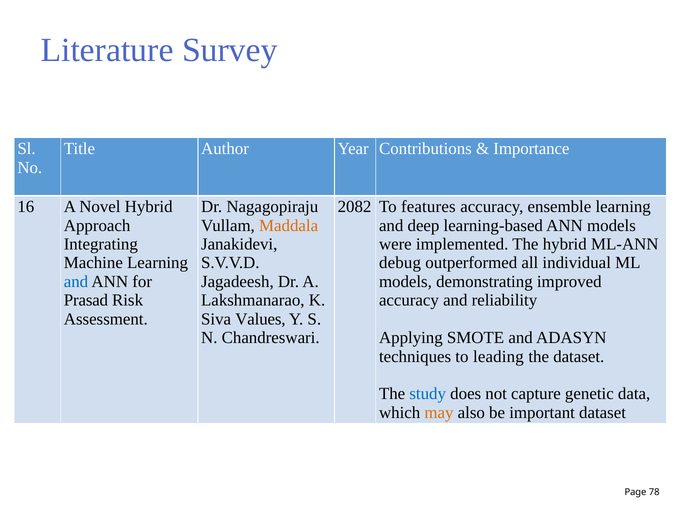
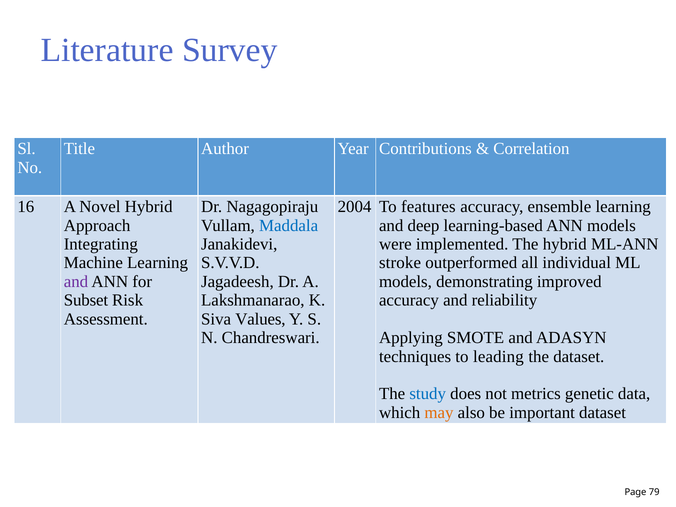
Importance: Importance -> Correlation (531, 149)
2082: 2082 -> 2004 (355, 207)
Maddala colour: orange -> blue (289, 225)
debug: debug -> stroke (400, 263)
and colour: blue -> purple (76, 282)
Prasad: Prasad -> Subset (86, 300)
capture: capture -> metrics (536, 394)
78: 78 -> 79 (654, 492)
